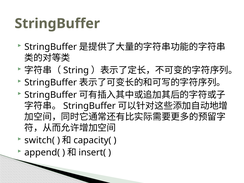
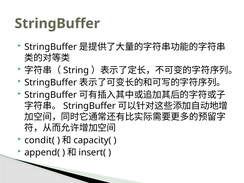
switch(: switch( -> condit( (40, 140)
